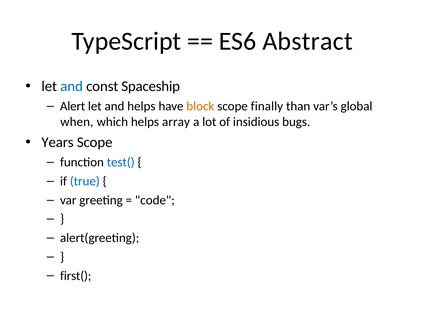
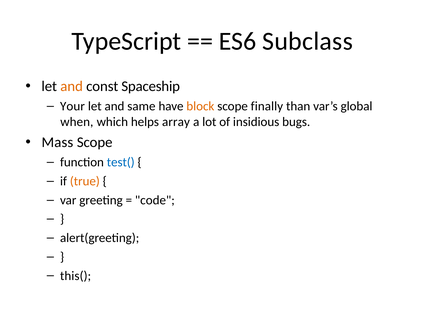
Abstract: Abstract -> Subclass (308, 41)
and colour: blue -> orange (72, 86)
Alert: Alert -> Your (72, 106)
and helps: helps -> same (141, 106)
Years: Years -> Mass (57, 142)
true colour: blue -> orange (85, 181)
first(: first( -> this( (76, 276)
